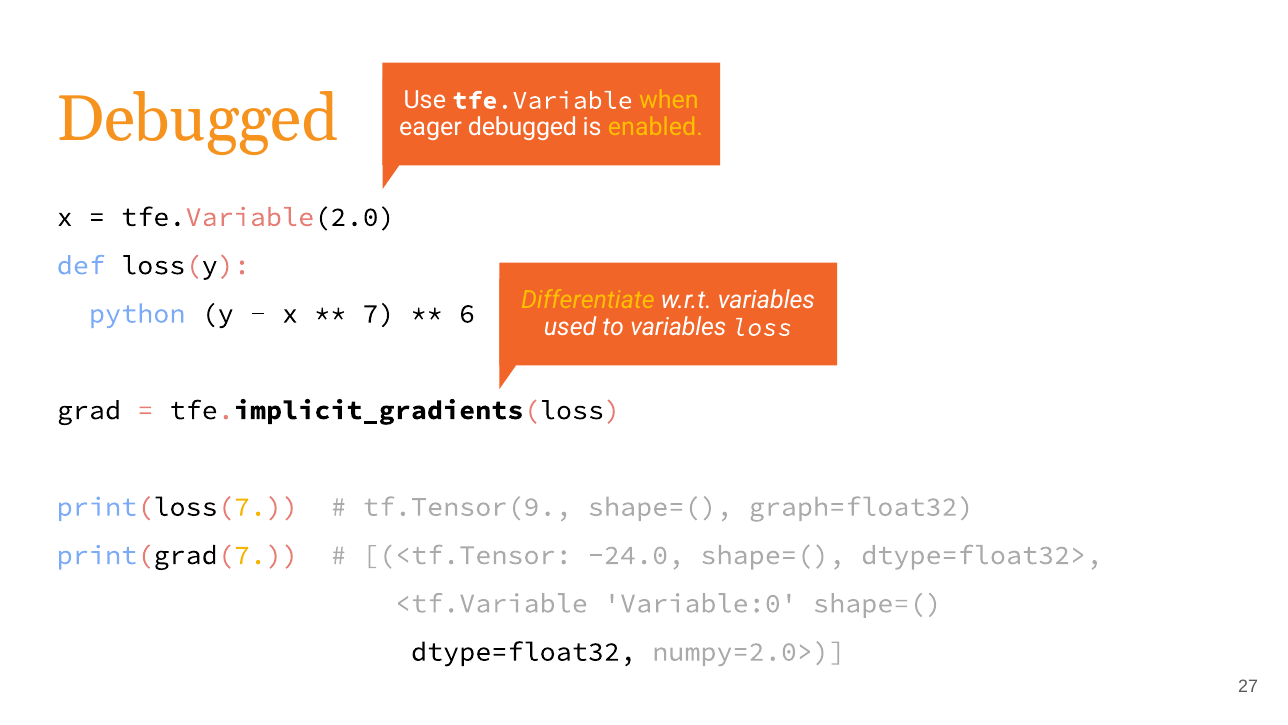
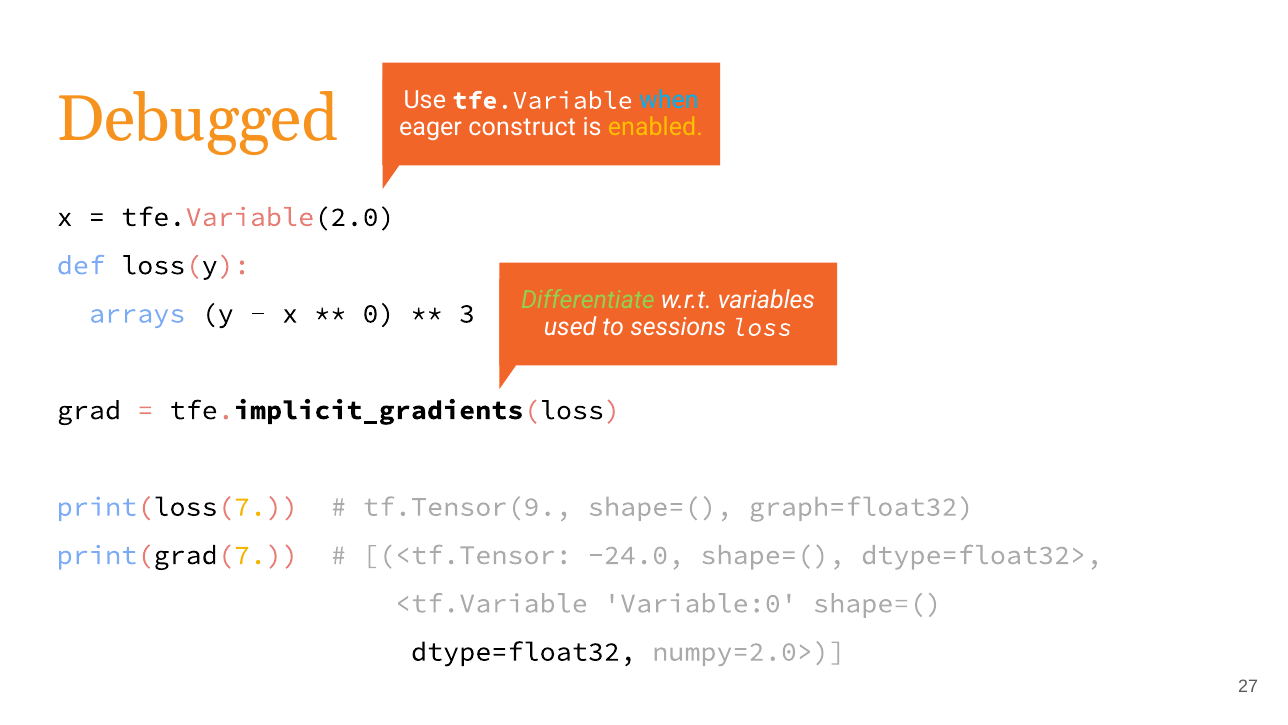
when colour: yellow -> light blue (669, 100)
debugged: debugged -> construct (522, 127)
Differentiate colour: yellow -> light green (588, 300)
python: python -> arrays (137, 313)
7: 7 -> 0 (379, 313)
6: 6 -> 3 (467, 313)
to variables: variables -> sessions (678, 327)
